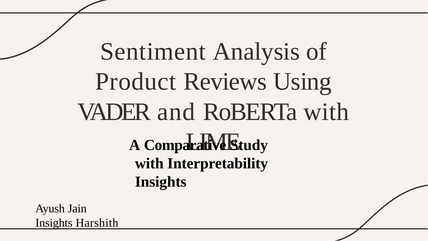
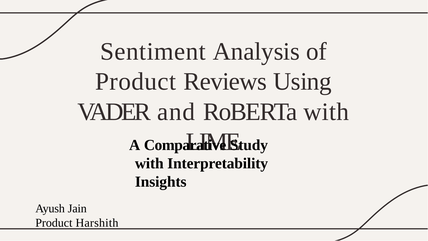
Insights: Insights -> Product (54, 223)
